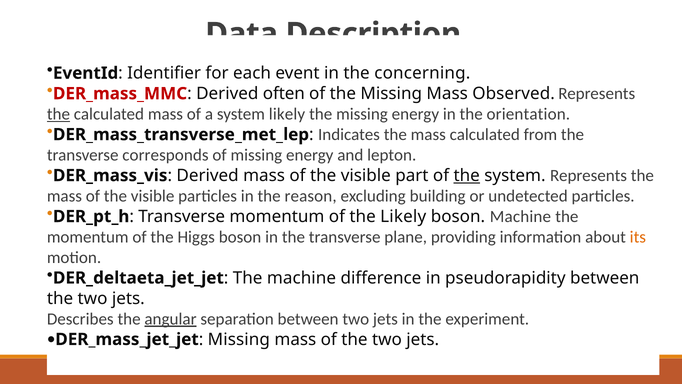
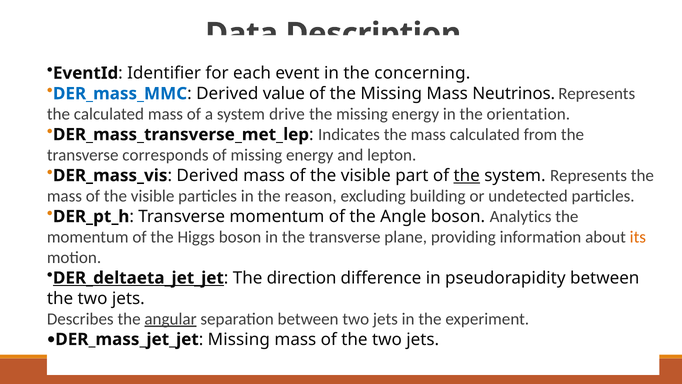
DER_mass_MMC colour: red -> blue (120, 94)
often: often -> value (284, 94)
Observed: Observed -> Neutrinos (514, 94)
the underline: present -> none (58, 114)
system likely: likely -> drive (287, 114)
the Likely: Likely -> Angle (403, 216)
boson Machine: Machine -> Analytics (521, 216)
DER_deltaeta_jet_jet underline: none -> present (138, 278)
The machine: machine -> direction (302, 278)
